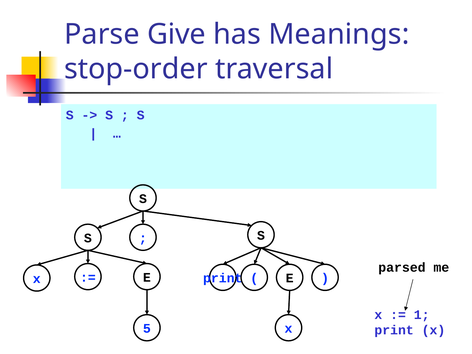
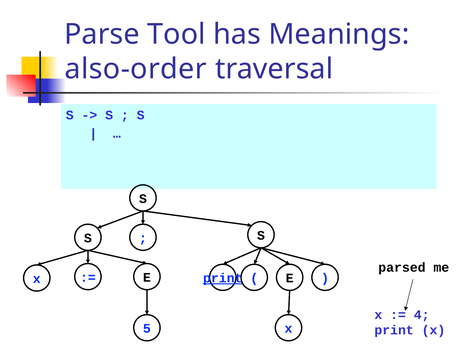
Give: Give -> Tool (176, 34)
stop-order: stop-order -> also-order (136, 69)
print underline: none -> present (223, 278)
1: 1 -> 4 (422, 315)
